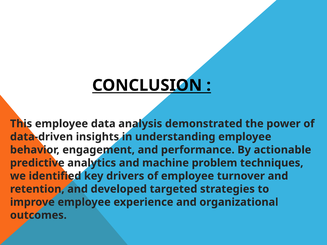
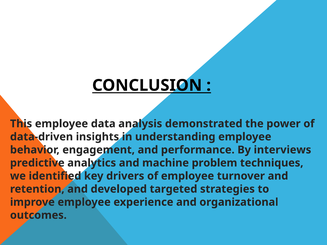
actionable: actionable -> interviews (282, 150)
